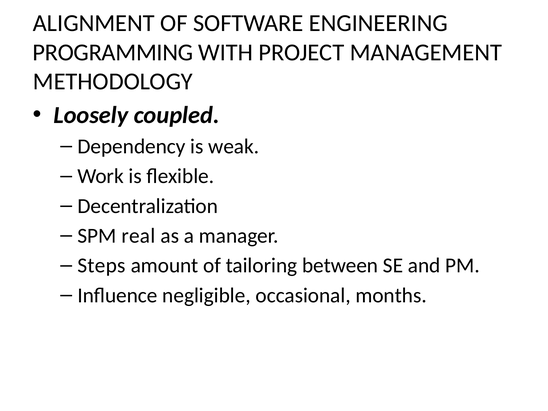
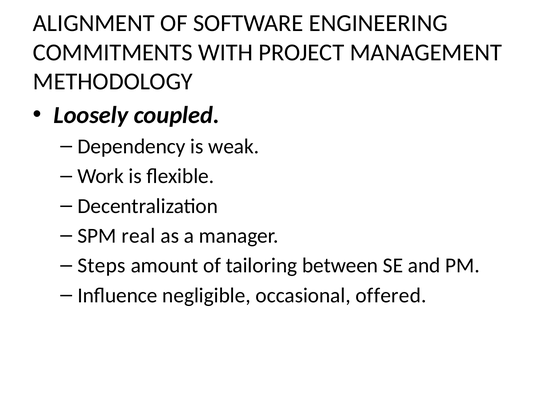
PROGRAMMING: PROGRAMMING -> COMMITMENTS (113, 52)
months: months -> offered (391, 295)
